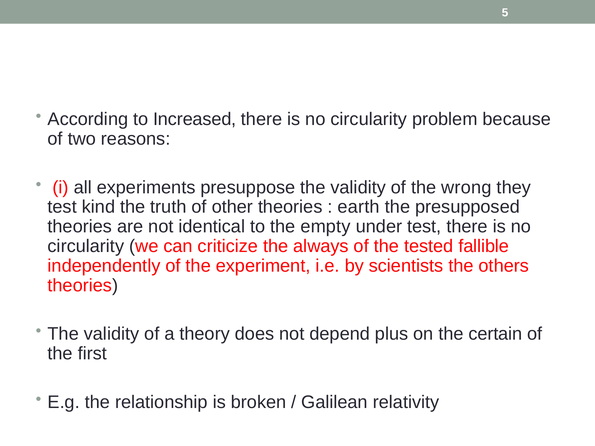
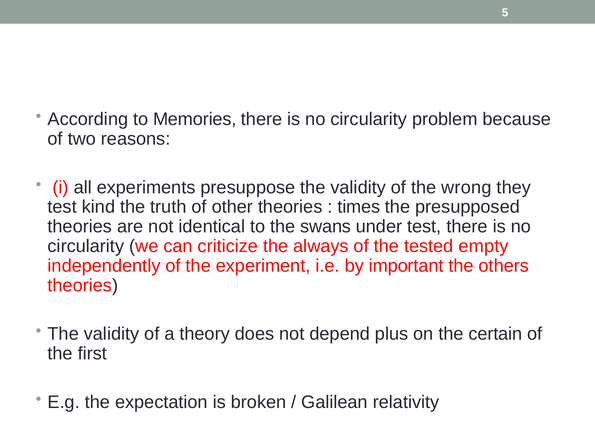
Increased: Increased -> Memories (195, 119)
earth: earth -> times (359, 207)
empty: empty -> swans (326, 227)
fallible: fallible -> empty (484, 246)
scientists: scientists -> important (406, 266)
relationship: relationship -> expectation (161, 402)
